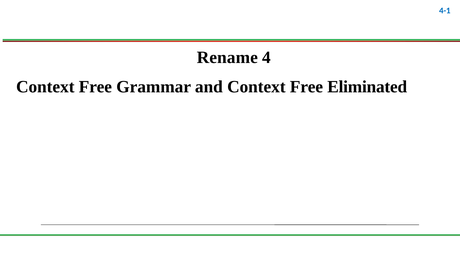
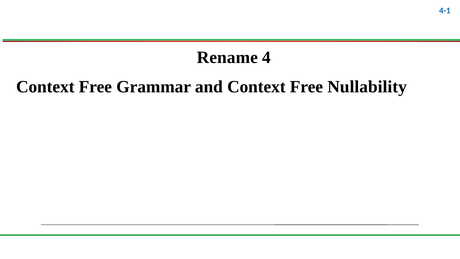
Eliminated: Eliminated -> Nullability (367, 87)
